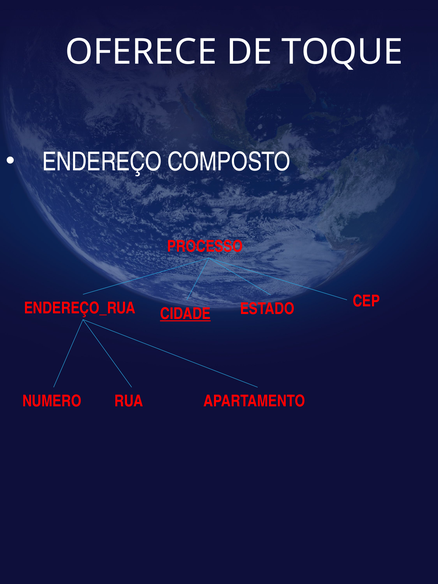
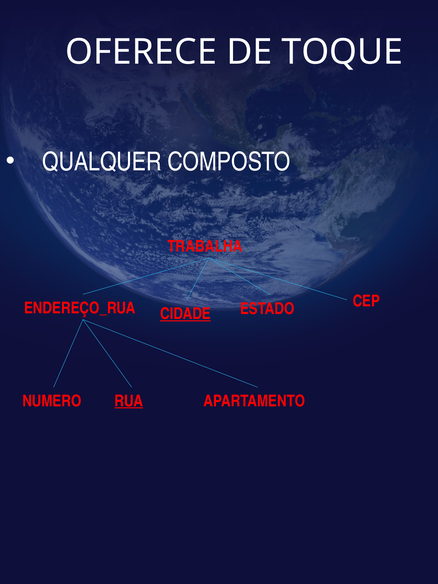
ENDEREÇO: ENDEREÇO -> QUALQUER (102, 162)
PROCESSO: PROCESSO -> TRABALHA (205, 247)
RUA underline: none -> present (129, 401)
